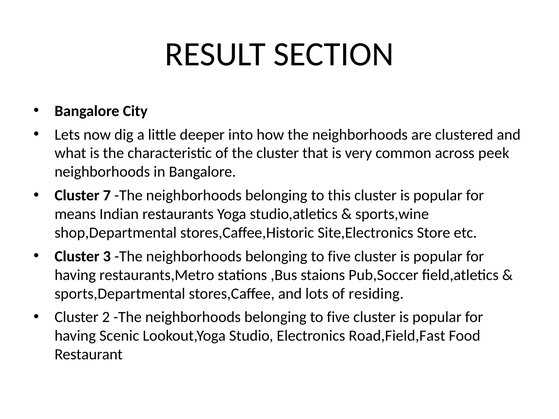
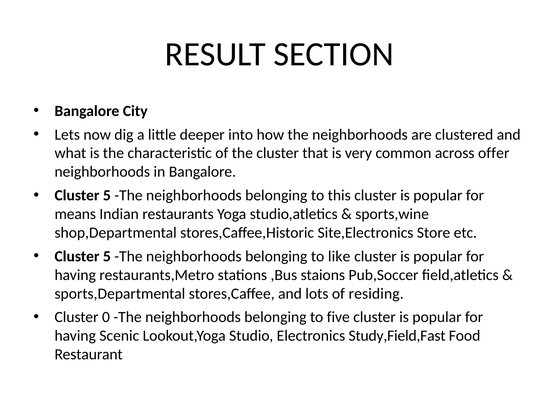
peek: peek -> offer (494, 153)
7: 7 -> 5 (107, 196)
3: 3 -> 5 (107, 256)
five: five -> like (339, 256)
2: 2 -> 0 (106, 317)
Road,Field,Fast: Road,Field,Fast -> Study,Field,Fast (397, 336)
